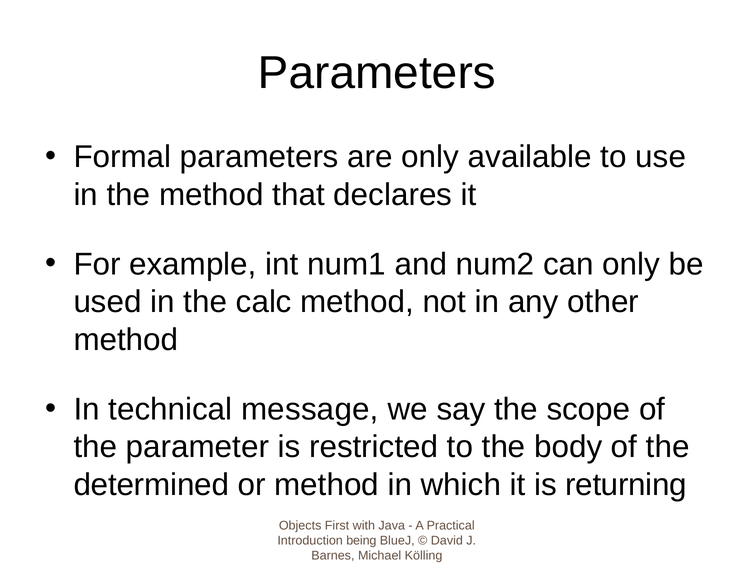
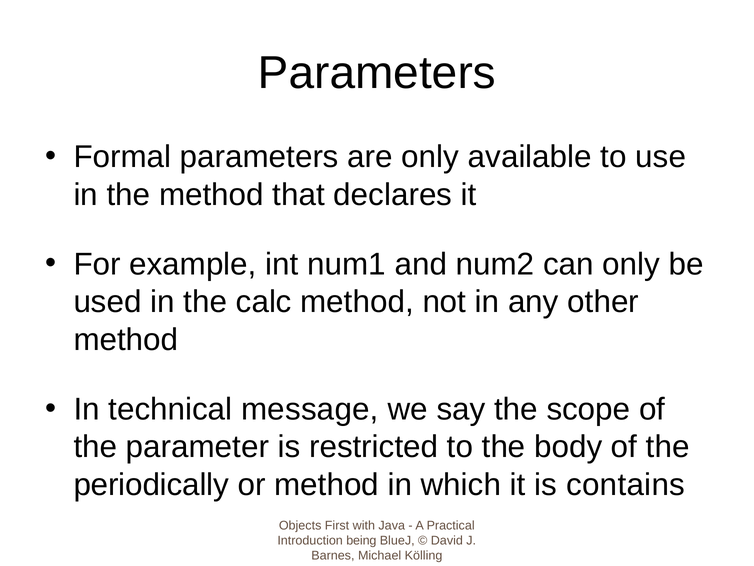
determined: determined -> periodically (151, 484)
returning: returning -> contains (626, 484)
